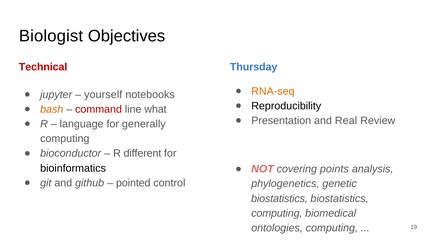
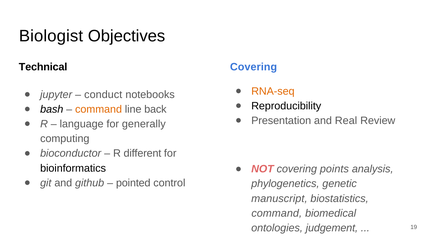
Technical colour: red -> black (43, 67)
Thursday: Thursday -> Covering (254, 67)
yourself: yourself -> conduct (103, 95)
bash colour: orange -> black (52, 109)
command colour: red -> orange (99, 109)
what: what -> back (155, 109)
biostatistics: biostatistics -> manuscript (279, 199)
computing: computing -> command (277, 213)
ontologies computing: computing -> judgement (332, 228)
